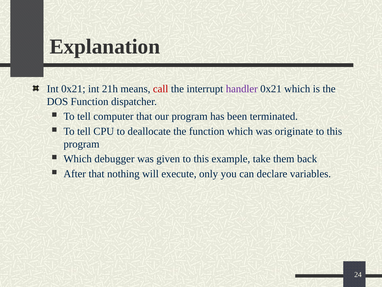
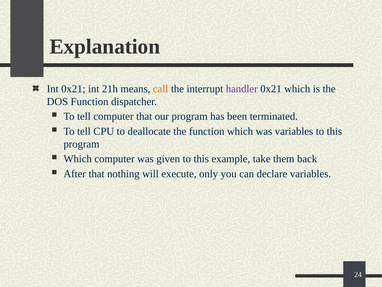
call colour: red -> orange (161, 89)
was originate: originate -> variables (294, 131)
Which debugger: debugger -> computer (115, 159)
